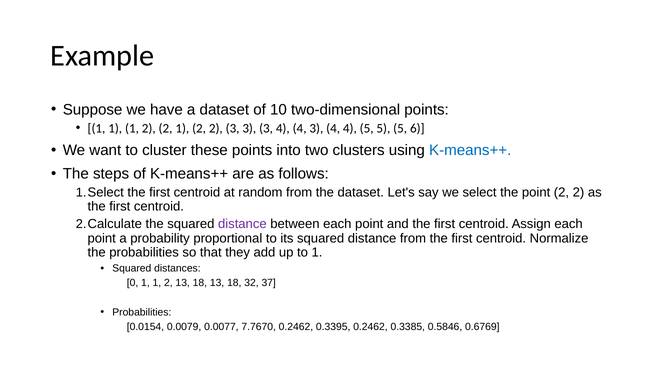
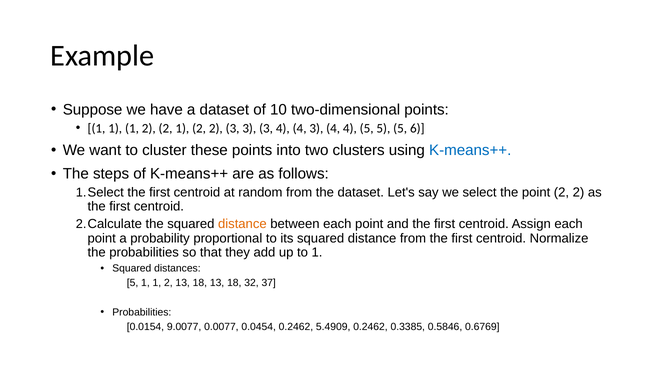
distance colour: purple -> orange (242, 224)
0: 0 -> 5 (133, 283)
0.0079: 0.0079 -> 9.0077 (184, 327)
7.7670: 7.7670 -> 0.0454 (259, 327)
0.3395: 0.3395 -> 5.4909 (333, 327)
